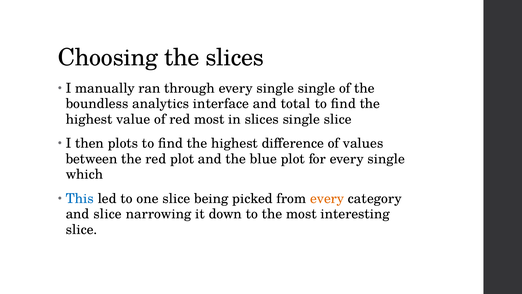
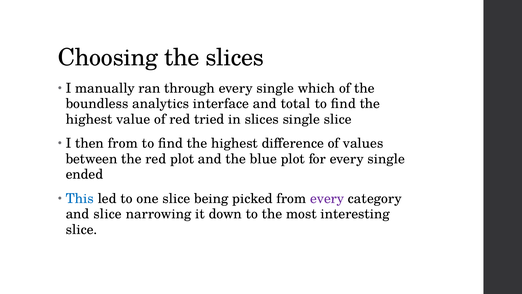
single single: single -> which (316, 88)
red most: most -> tried (209, 119)
then plots: plots -> from (123, 143)
which: which -> ended (84, 174)
every colour: orange -> purple (327, 198)
